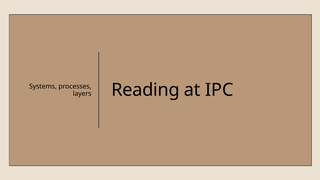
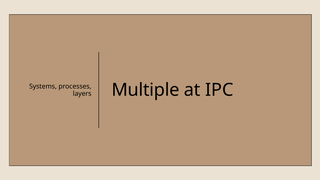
Reading: Reading -> Multiple (146, 90)
